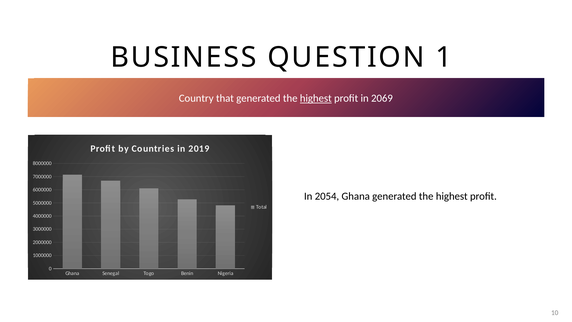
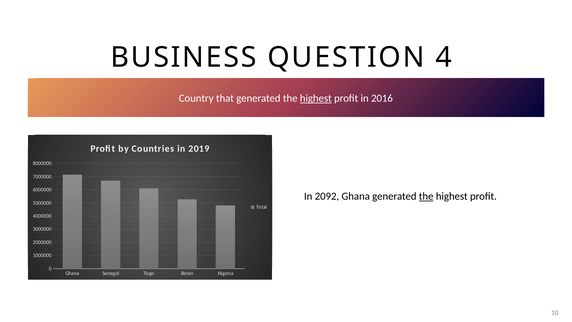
1: 1 -> 4 (444, 57)
2069: 2069 -> 2016 (382, 98)
2054: 2054 -> 2092 (327, 196)
the underline: none -> present (426, 196)
